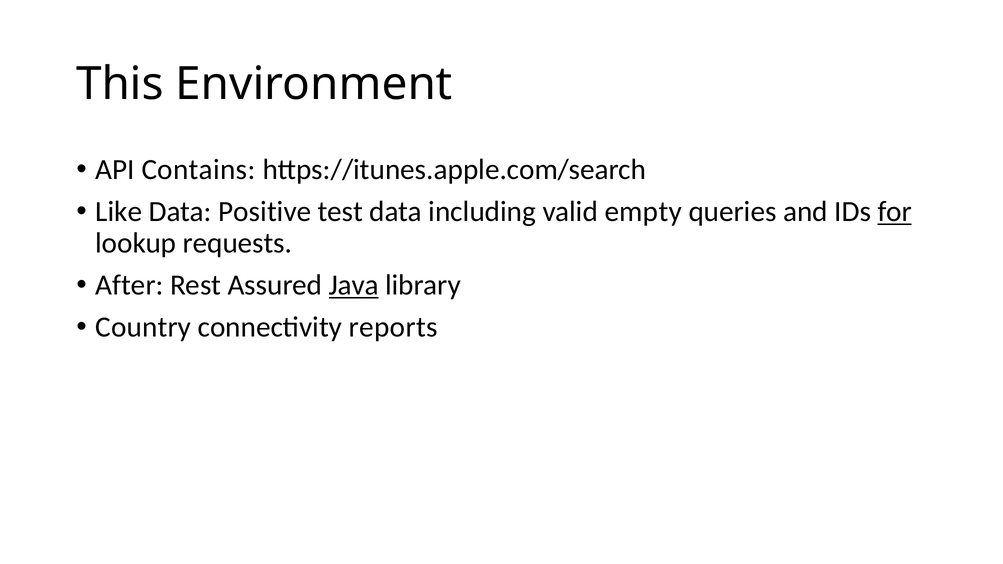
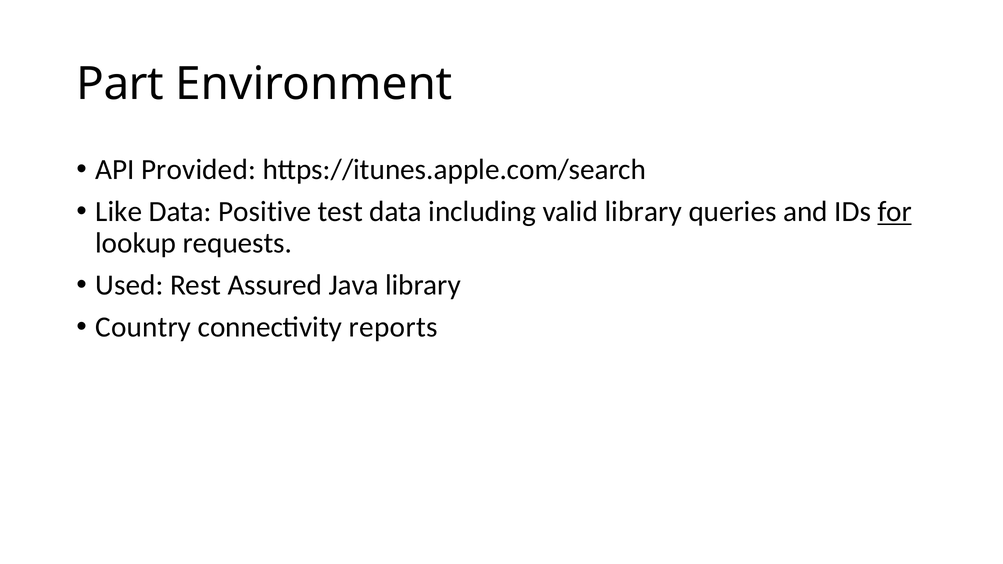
This: This -> Part (120, 84)
Contains: Contains -> Provided (199, 170)
valid empty: empty -> library (643, 212)
After: After -> Used (129, 285)
Java underline: present -> none (354, 285)
